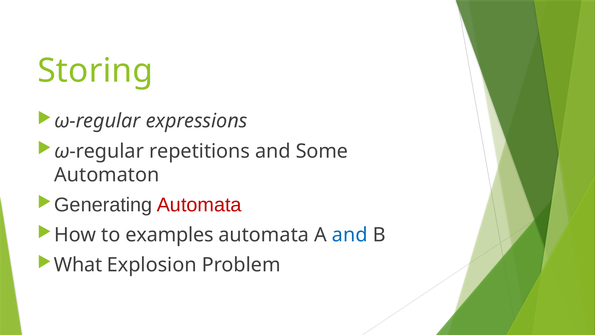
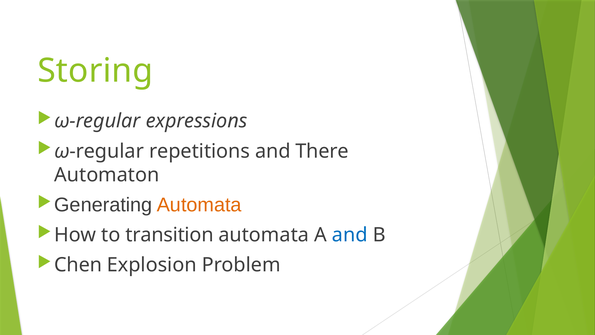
Some: Some -> There (322, 151)
Automata colour: red -> orange (199, 205)
examples: examples -> transition (170, 235)
What: What -> Chen (78, 265)
